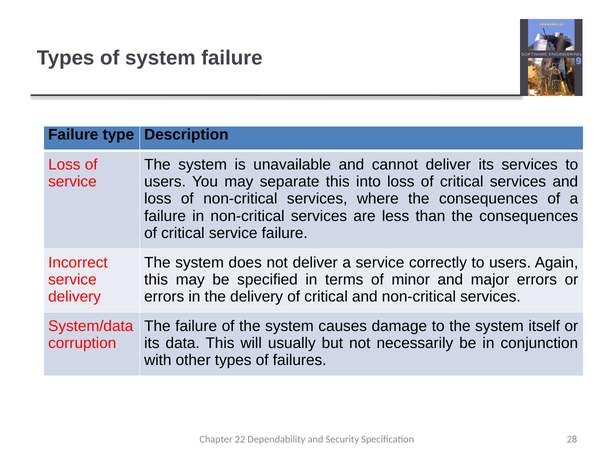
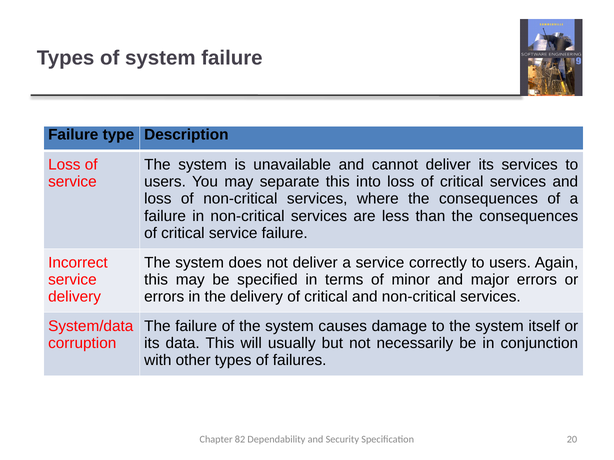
22: 22 -> 82 (240, 440)
28: 28 -> 20 (572, 440)
